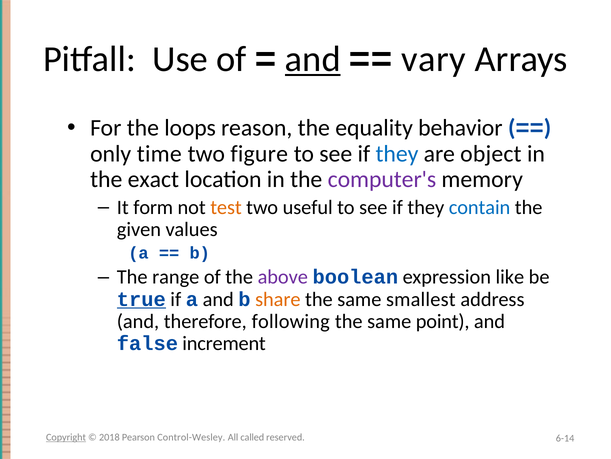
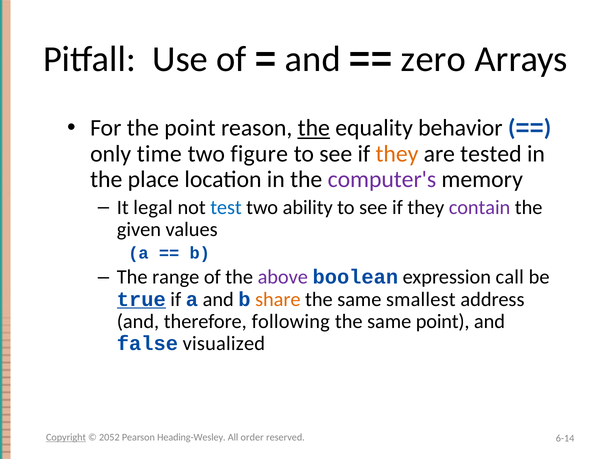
and underline: present -> none (313, 59)
vary: vary -> zero (434, 59)
the loops: loops -> point (190, 128)
the underline: none -> present (314, 128)
they colour: blue -> orange (397, 153)
object: object -> tested (491, 153)
exact: exact -> place (153, 179)
form: form -> legal (153, 207)
test colour: orange -> blue (226, 207)
useful: useful -> ability (308, 207)
contain colour: blue -> purple (480, 207)
like: like -> call (510, 277)
increment: increment -> visualized (224, 343)
2018: 2018 -> 2052 (109, 437)
Control-Wesley: Control-Wesley -> Heading-Wesley (191, 437)
called: called -> order (252, 437)
